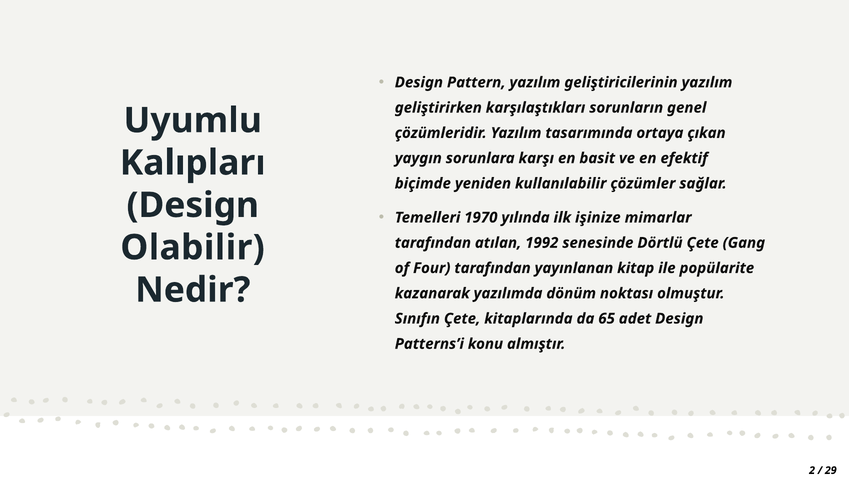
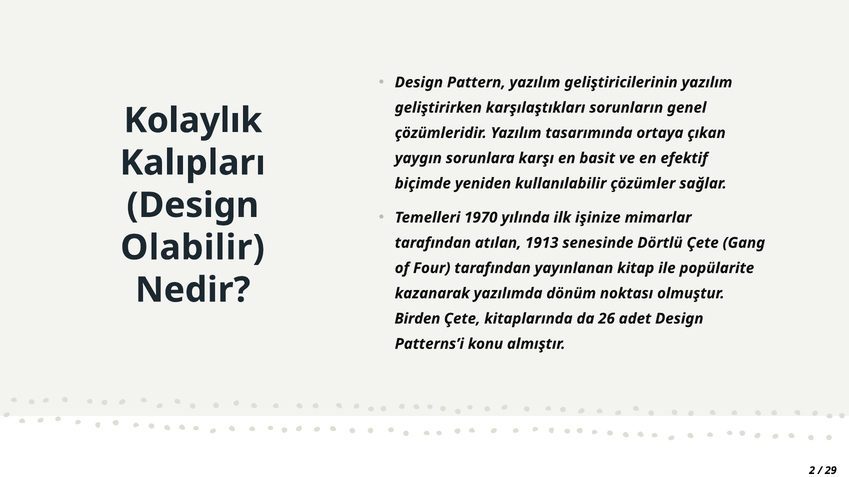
Uyumlu: Uyumlu -> Kolaylık (193, 121)
1992: 1992 -> 1913 (542, 243)
Sınıfın: Sınıfın -> Birden (417, 319)
65: 65 -> 26 (607, 319)
